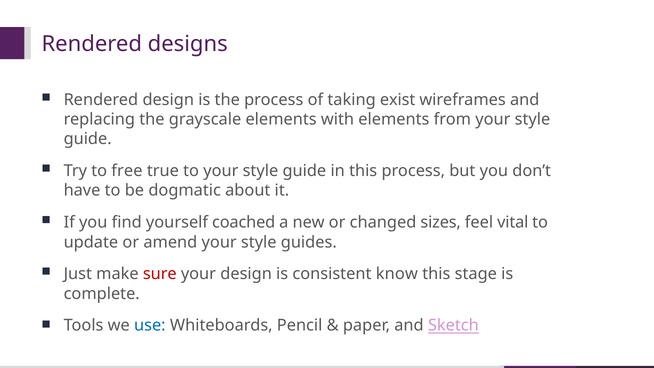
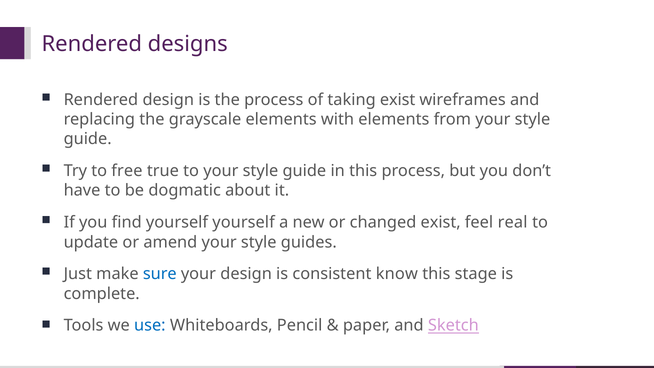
yourself coached: coached -> yourself (244, 222)
changed sizes: sizes -> exist (441, 222)
vital: vital -> real (513, 222)
sure colour: red -> blue (160, 274)
